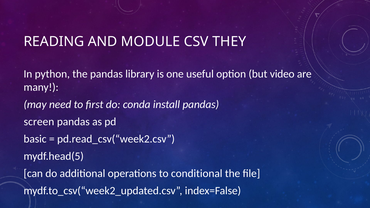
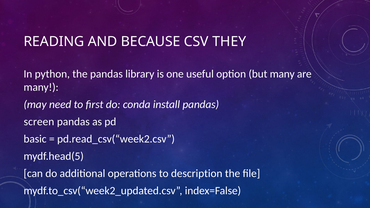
MODULE: MODULE -> BECAUSE (151, 42)
but video: video -> many (282, 74)
conditional: conditional -> description (197, 174)
